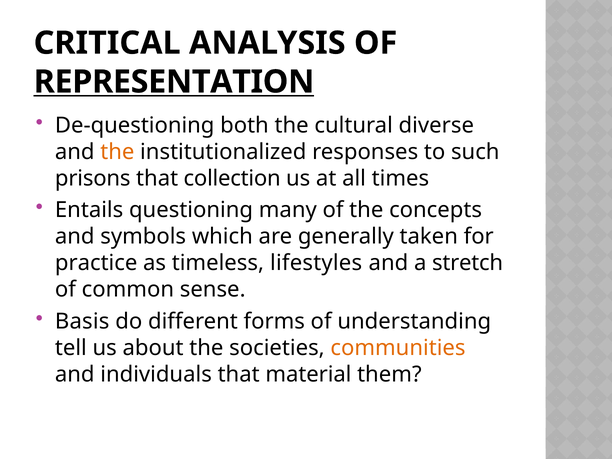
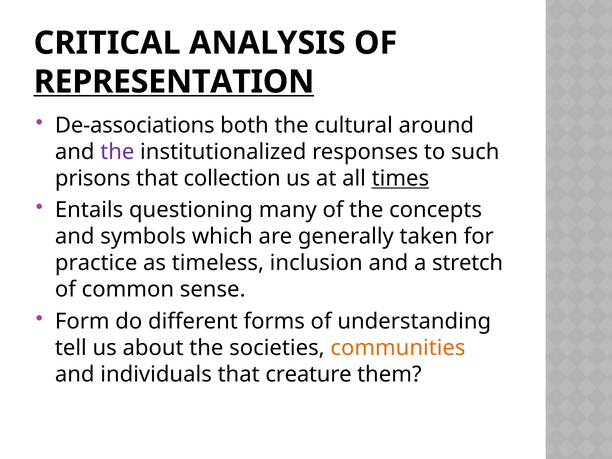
De-questioning: De-questioning -> De-associations (135, 126)
diverse: diverse -> around (436, 126)
the colour: orange -> purple (117, 152)
times underline: none -> present (400, 179)
lifestyles: lifestyles -> inclusion (316, 263)
Basis: Basis -> Form (82, 321)
material: material -> creature (309, 374)
